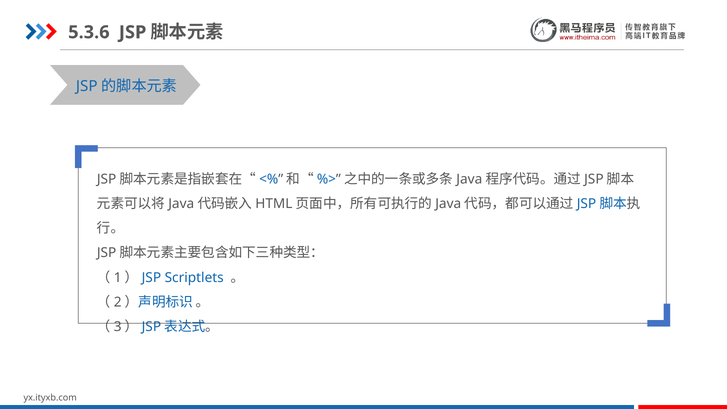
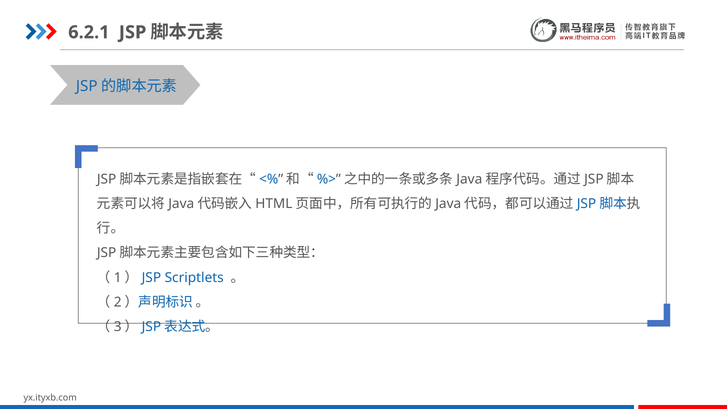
5.3.6: 5.3.6 -> 6.2.1 (89, 32)
